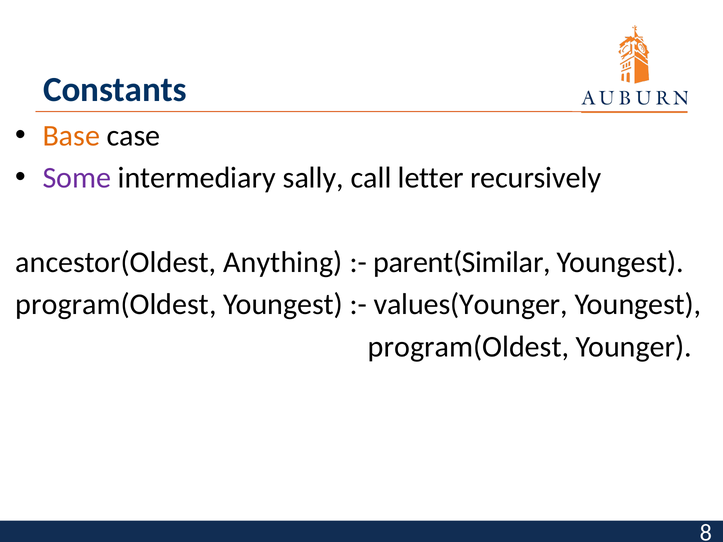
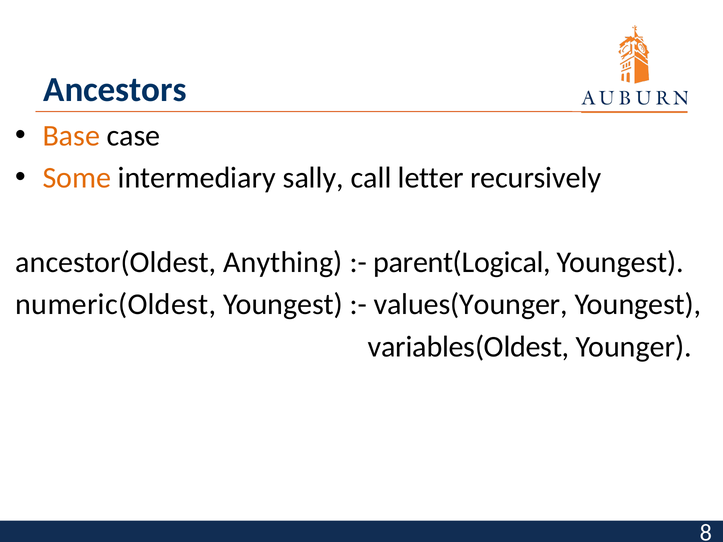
Constants: Constants -> Ancestors (115, 90)
Some colour: purple -> orange (77, 178)
parent(Similar: parent(Similar -> parent(Logical (462, 262)
program(Oldest: program(Oldest -> numeric(Oldest (116, 305)
program(Oldest: program(Oldest -> variables(Oldest (469, 347)
